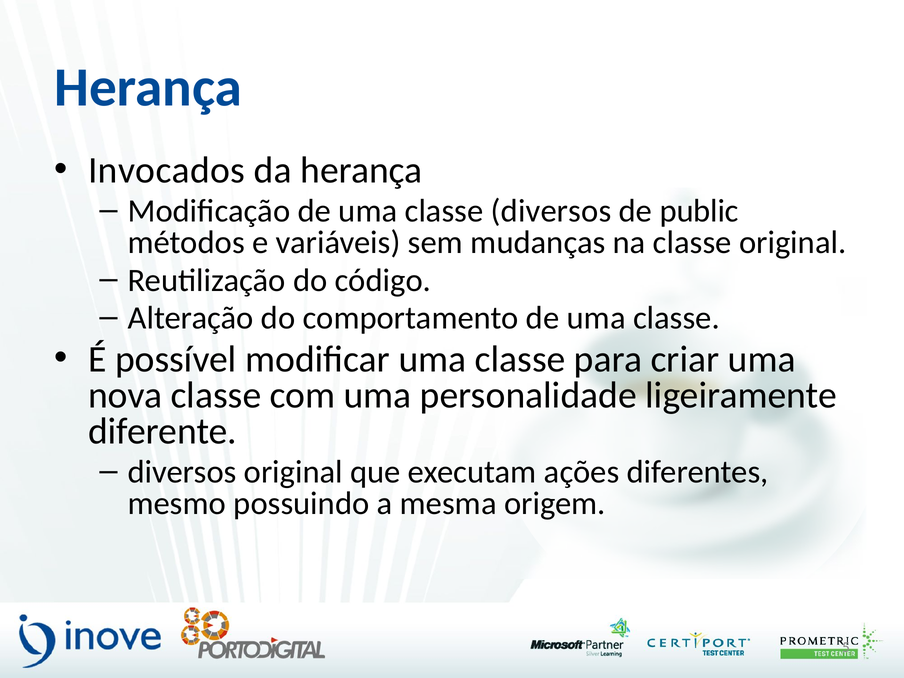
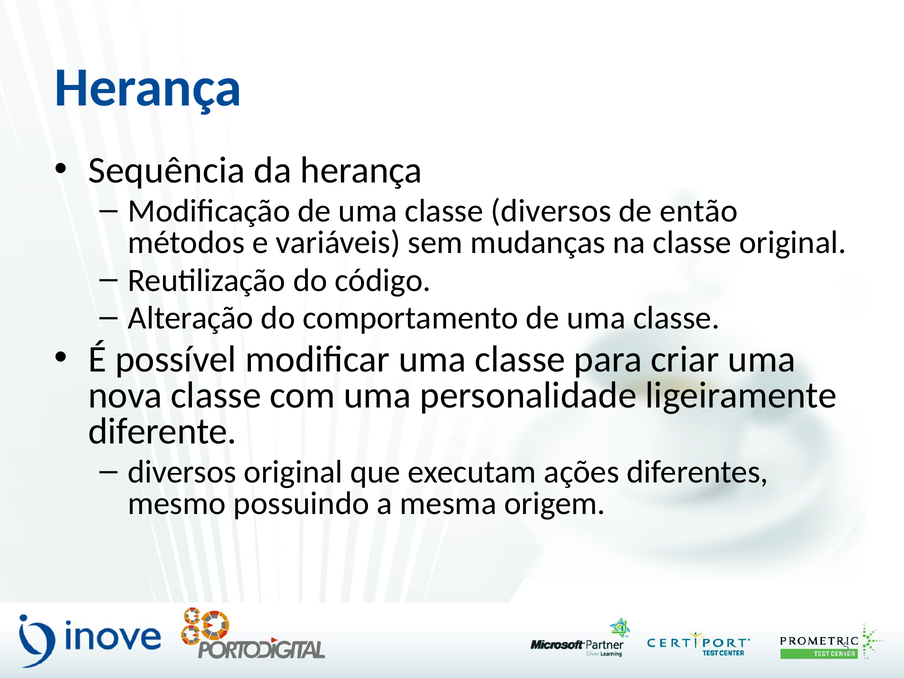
Invocados: Invocados -> Sequência (167, 170)
public: public -> então (699, 211)
